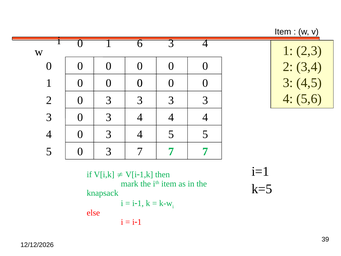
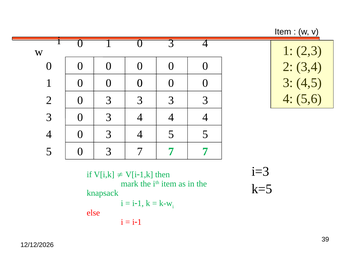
1 6: 6 -> 0 (140, 43)
i=1: i=1 -> i=3 (260, 171)
